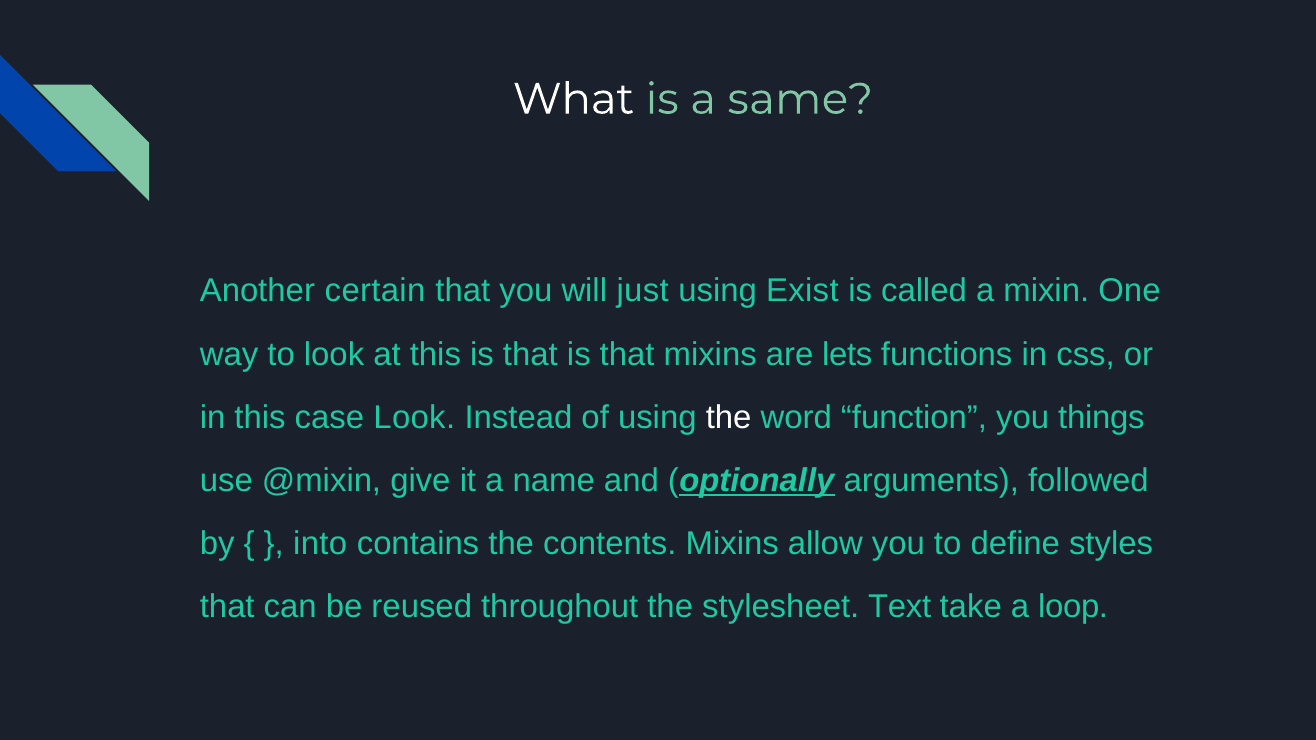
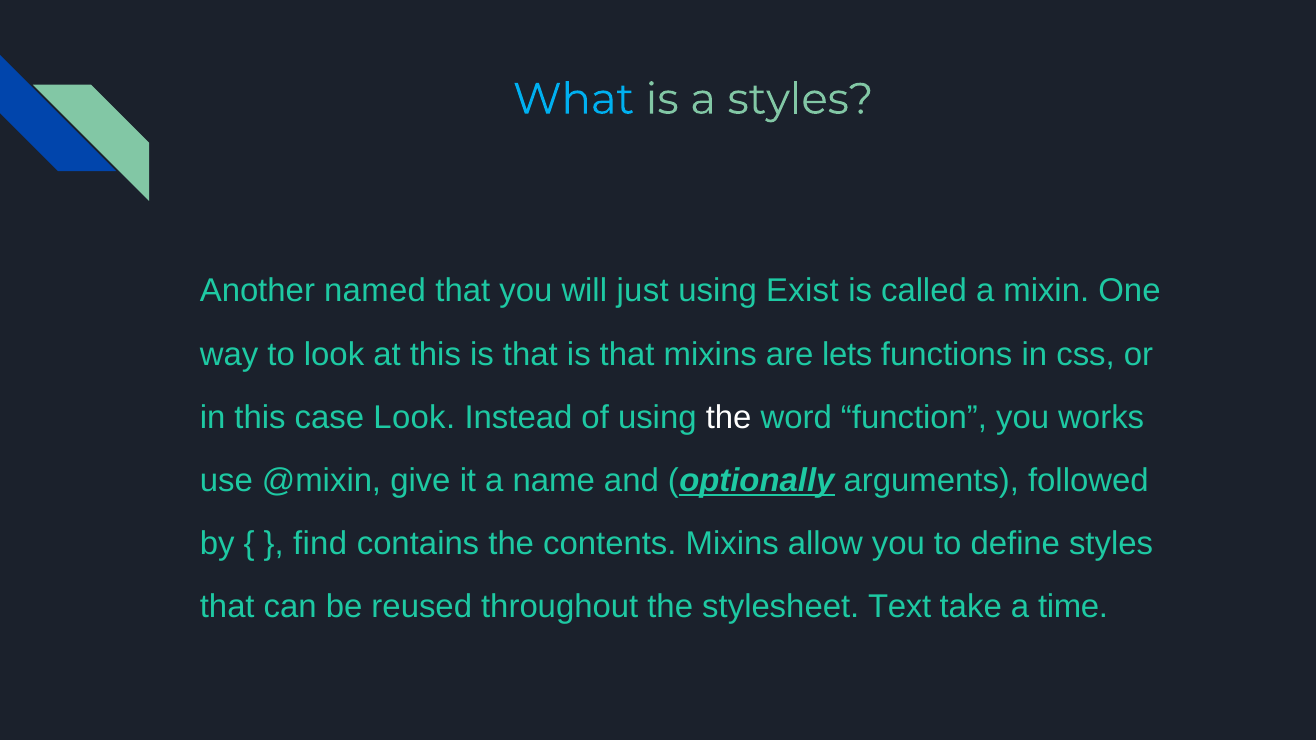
What colour: white -> light blue (574, 99)
a same: same -> styles (801, 99)
certain: certain -> named (375, 291)
things: things -> works (1101, 418)
into: into -> find (320, 544)
loop: loop -> time (1073, 607)
